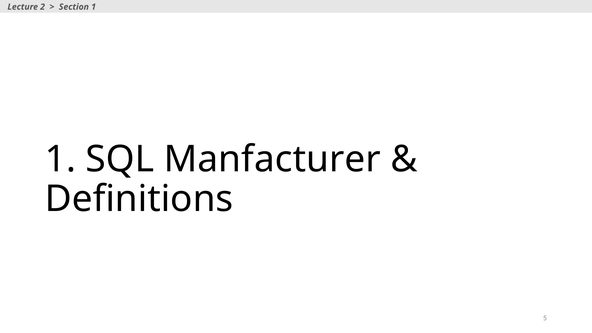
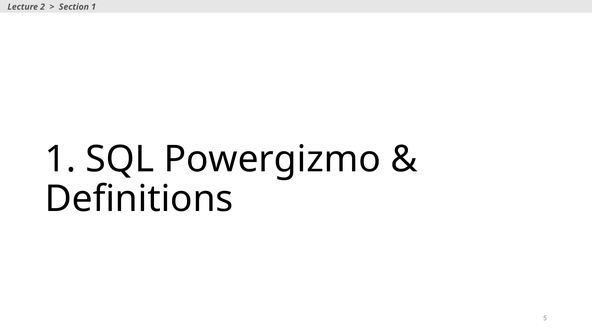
Manfacturer: Manfacturer -> Powergizmo (272, 159)
